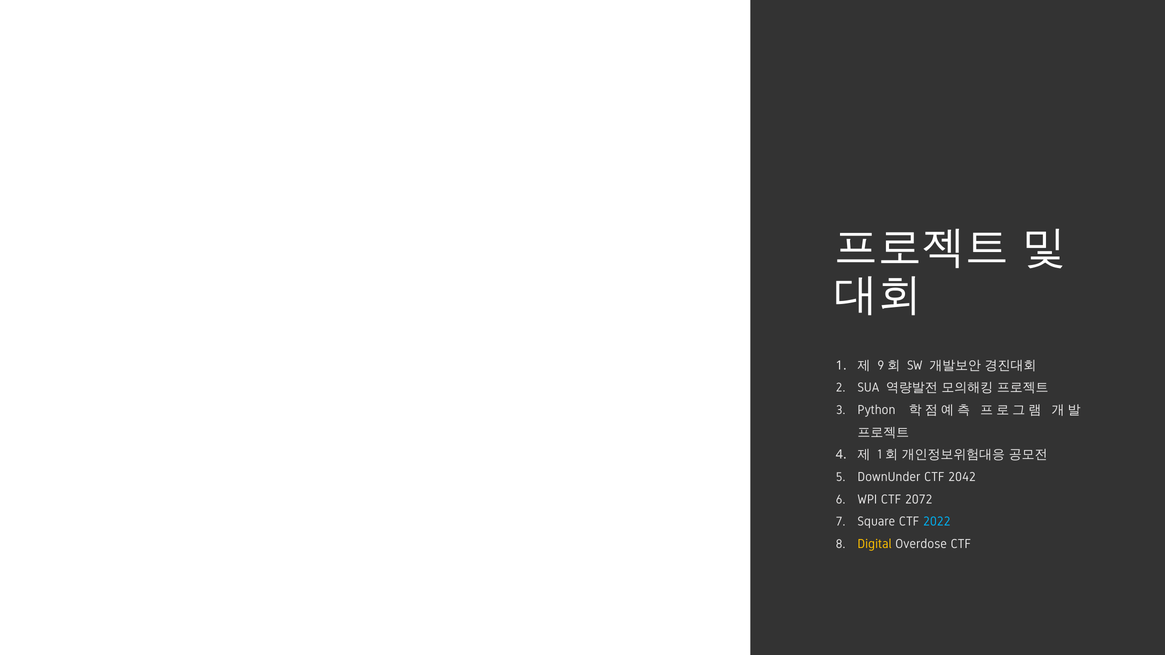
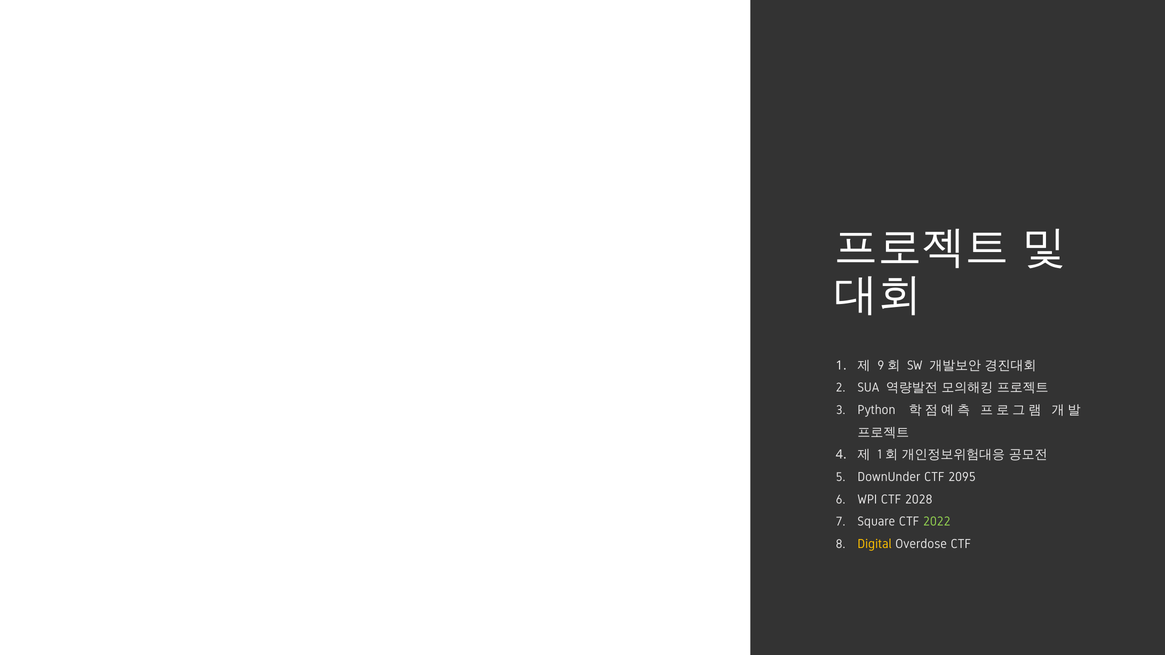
2042: 2042 -> 2095 (962, 477)
2072: 2072 -> 2028 (919, 500)
2022 colour: light blue -> light green (937, 522)
